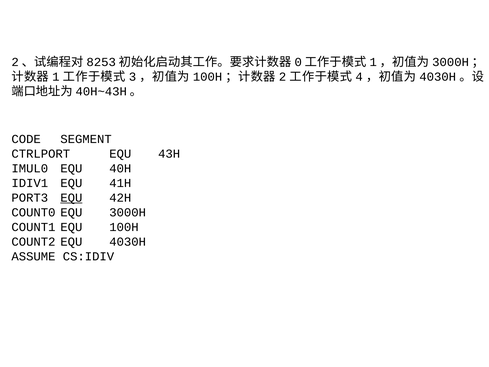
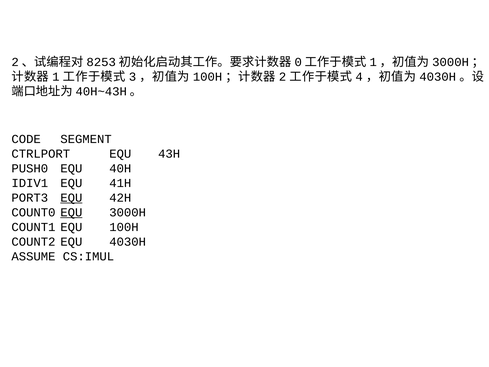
IMUL0: IMUL0 -> PUSH0 (30, 168)
EQU underline: none -> present (71, 212)
CS:IDIV: CS:IDIV -> CS:IMUL (88, 256)
